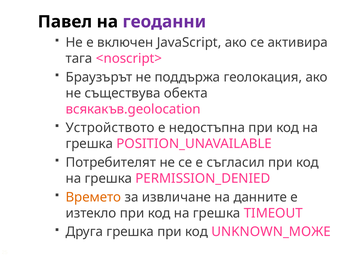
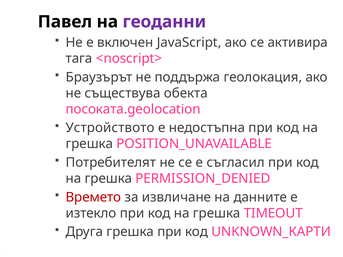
всякакъв.geolocation: всякакъв.geolocation -> посоката.geolocation (133, 109)
Времето colour: orange -> red (93, 197)
UNKNOWN_МОЖЕ: UNKNOWN_МОЖЕ -> UNKNOWN_КАРТИ (271, 232)
